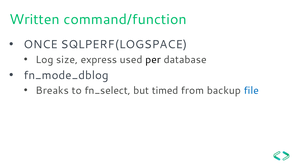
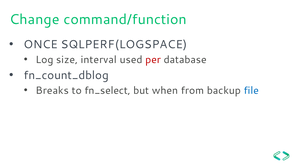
Written: Written -> Change (34, 19)
express: express -> interval (99, 60)
per colour: black -> red (153, 60)
fn_mode_dblog: fn_mode_dblog -> fn_count_dblog (66, 75)
timed: timed -> when (165, 91)
